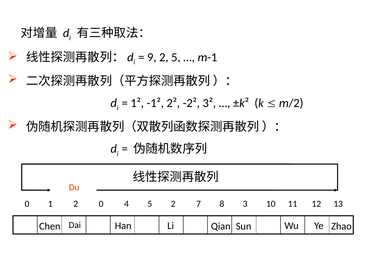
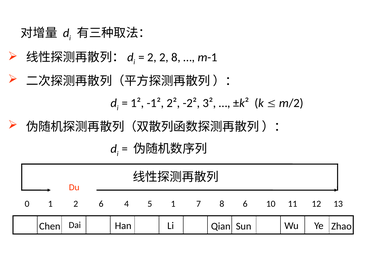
9: 9 -> 2 (152, 57)
2 5: 5 -> 8 (176, 57)
2 0: 0 -> 6 (101, 204)
5 2: 2 -> 1 (173, 204)
8 3: 3 -> 6 (245, 204)
